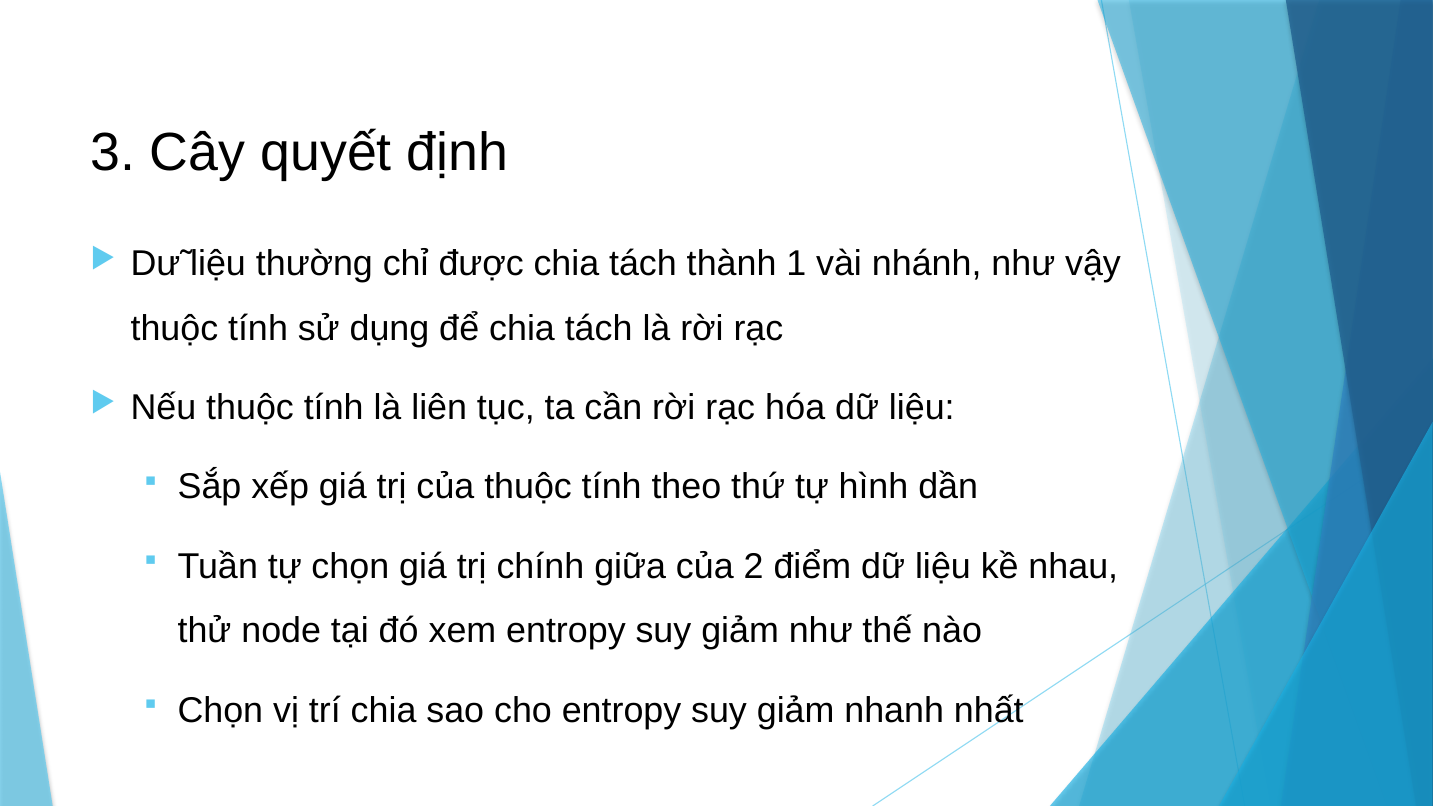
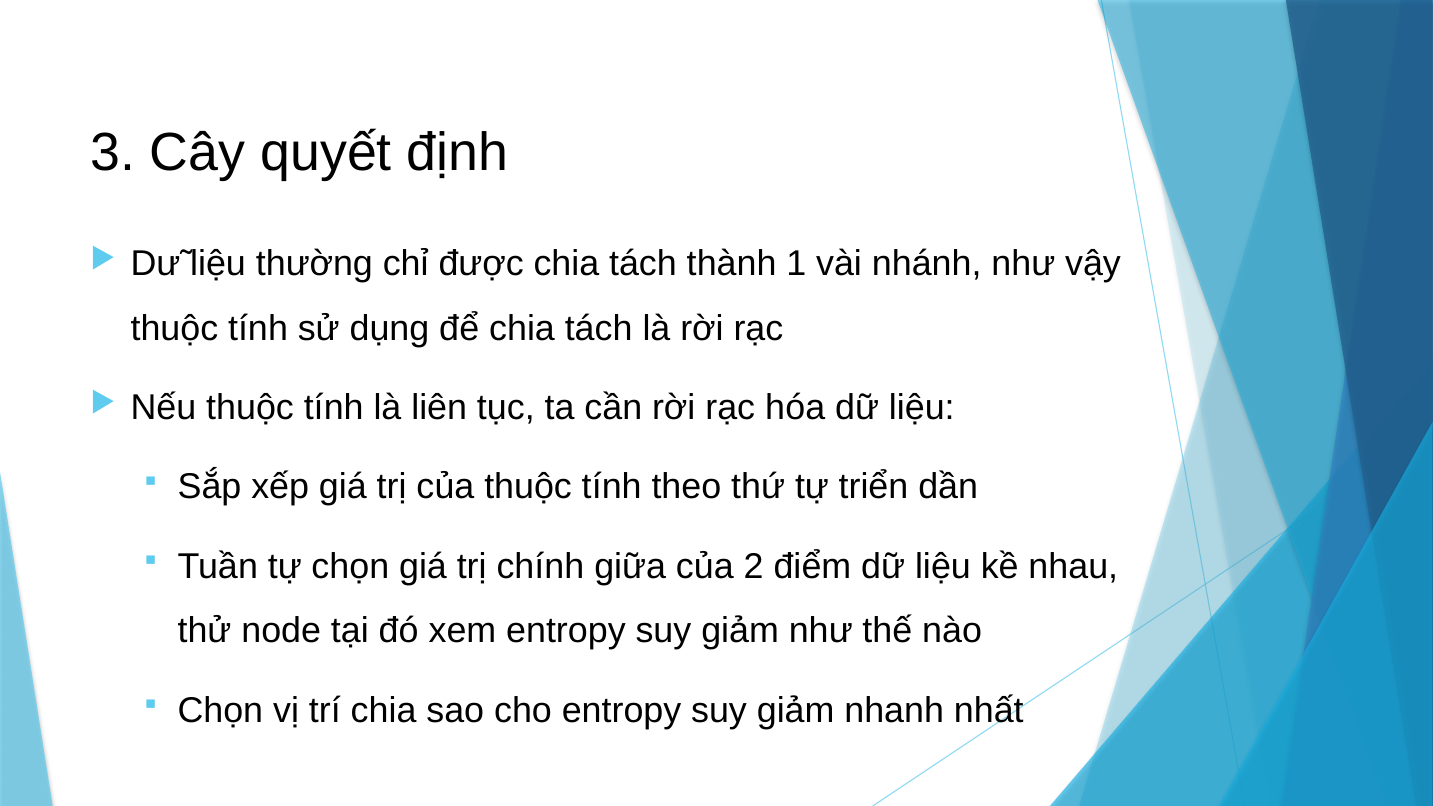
hình: hình -> triển (873, 487)
